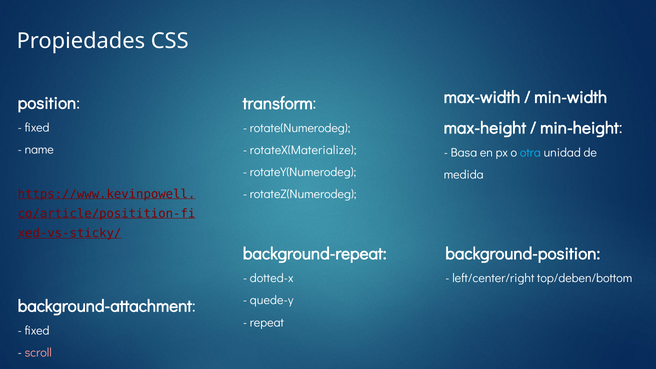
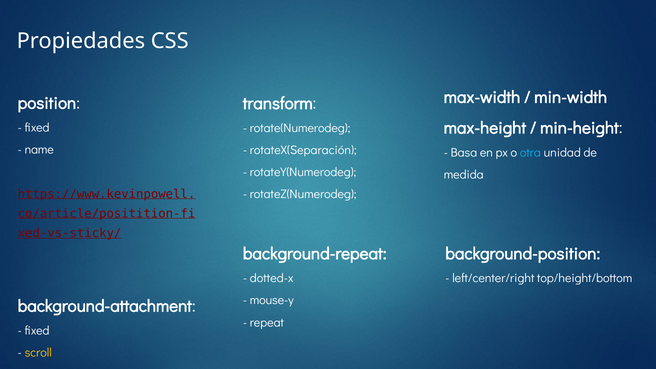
rotateX(Materialize: rotateX(Materialize -> rotateX(Separación (303, 150)
top/deben/bottom: top/deben/bottom -> top/height/bottom (585, 278)
quede-y: quede-y -> mouse-y (272, 300)
scroll colour: pink -> yellow (38, 353)
